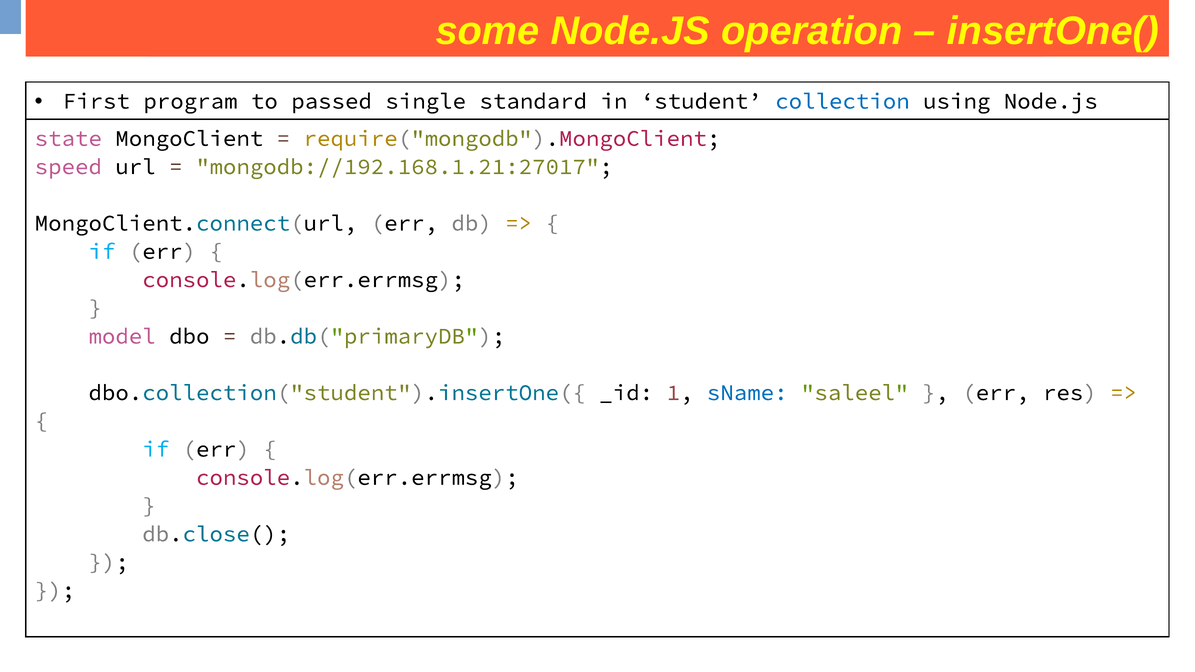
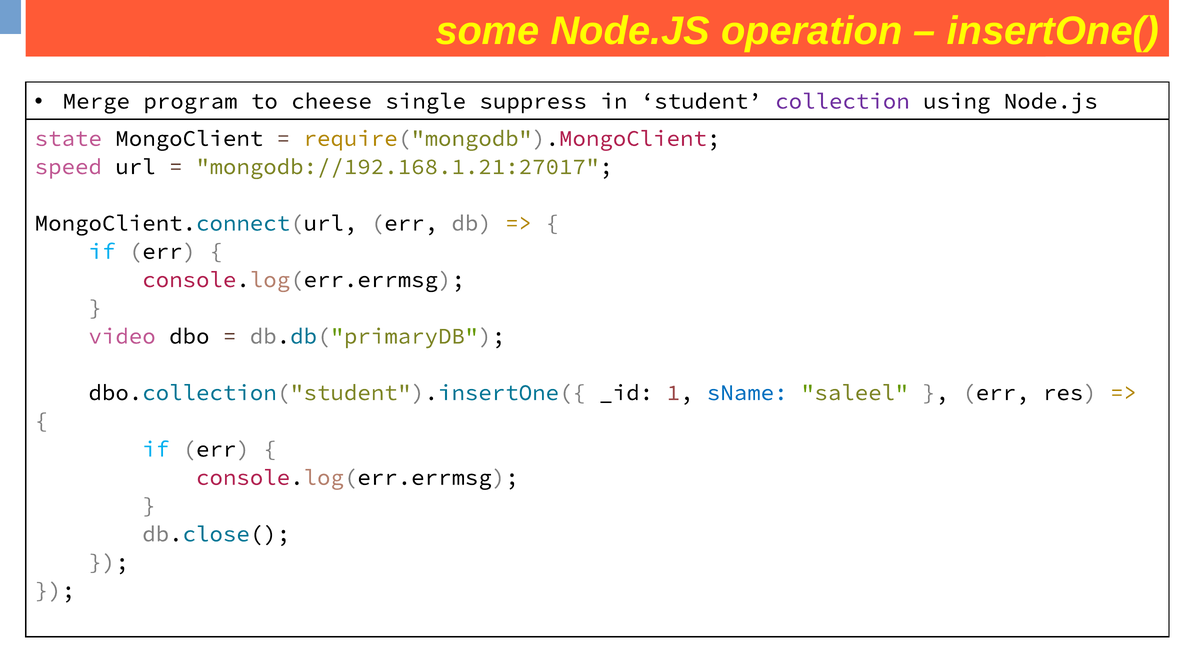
First: First -> Merge (96, 101)
passed: passed -> cheese (332, 101)
standard: standard -> suppress (533, 101)
collection colour: blue -> purple (842, 101)
model: model -> video (122, 336)
